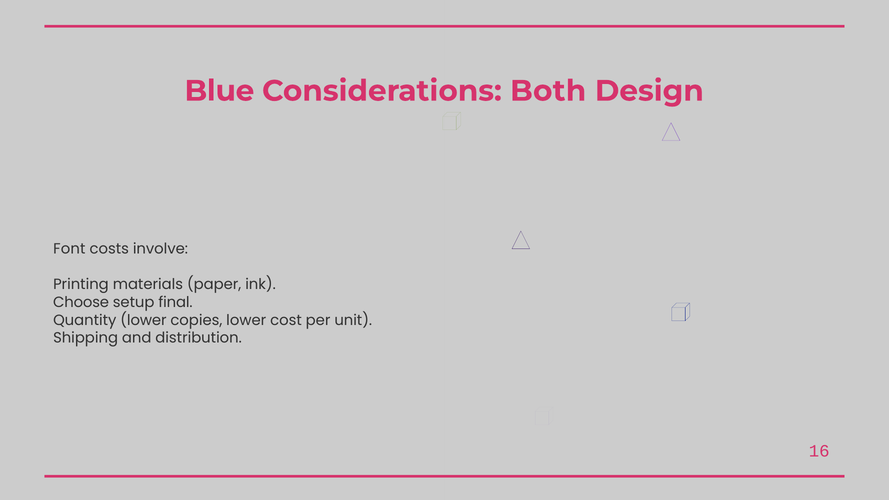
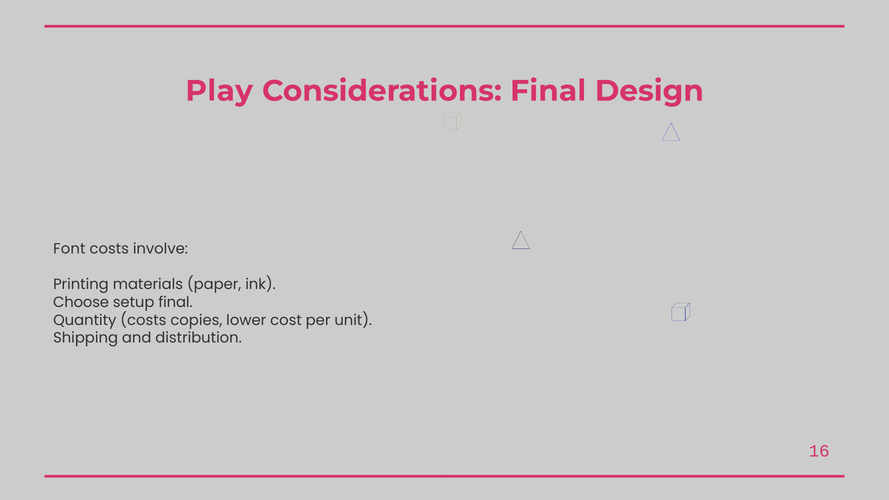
Blue: Blue -> Play (219, 91)
Considerations Both: Both -> Final (548, 91)
Quantity lower: lower -> costs (143, 320)
